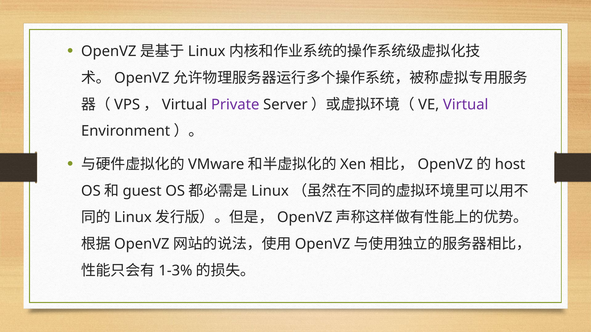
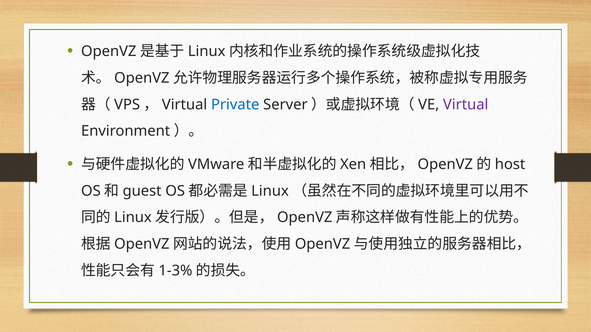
Private colour: purple -> blue (235, 105)
